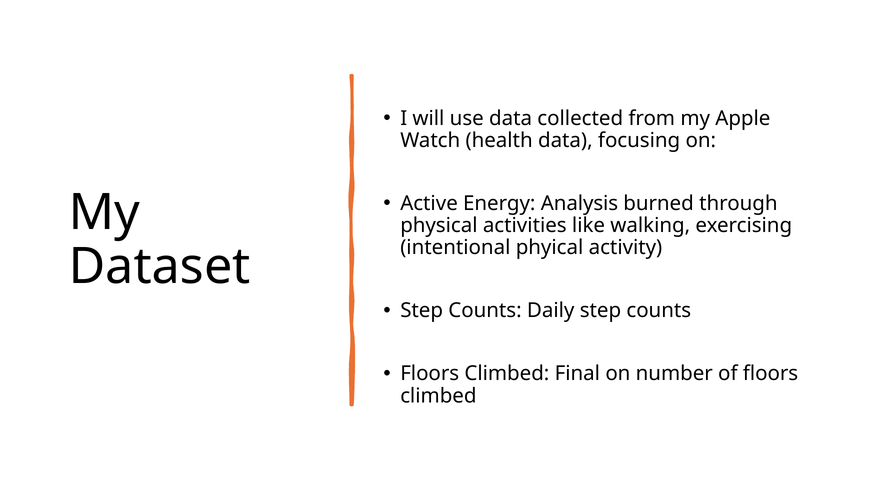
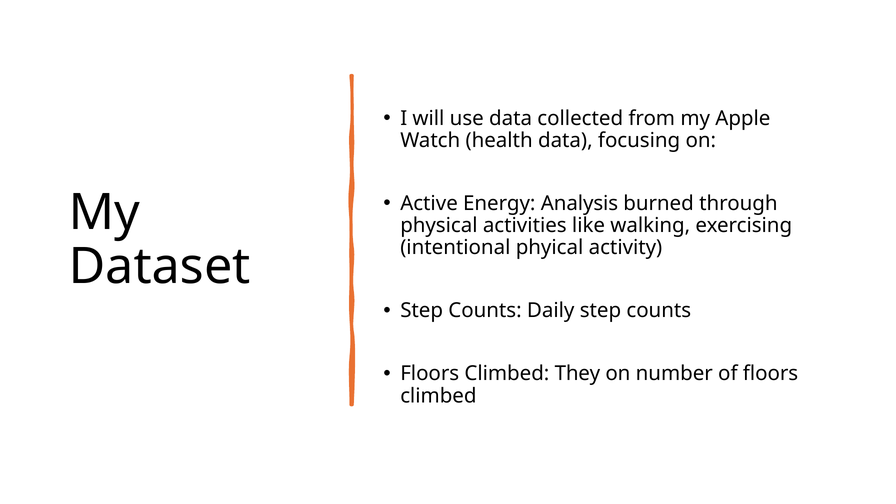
Final: Final -> They (577, 374)
